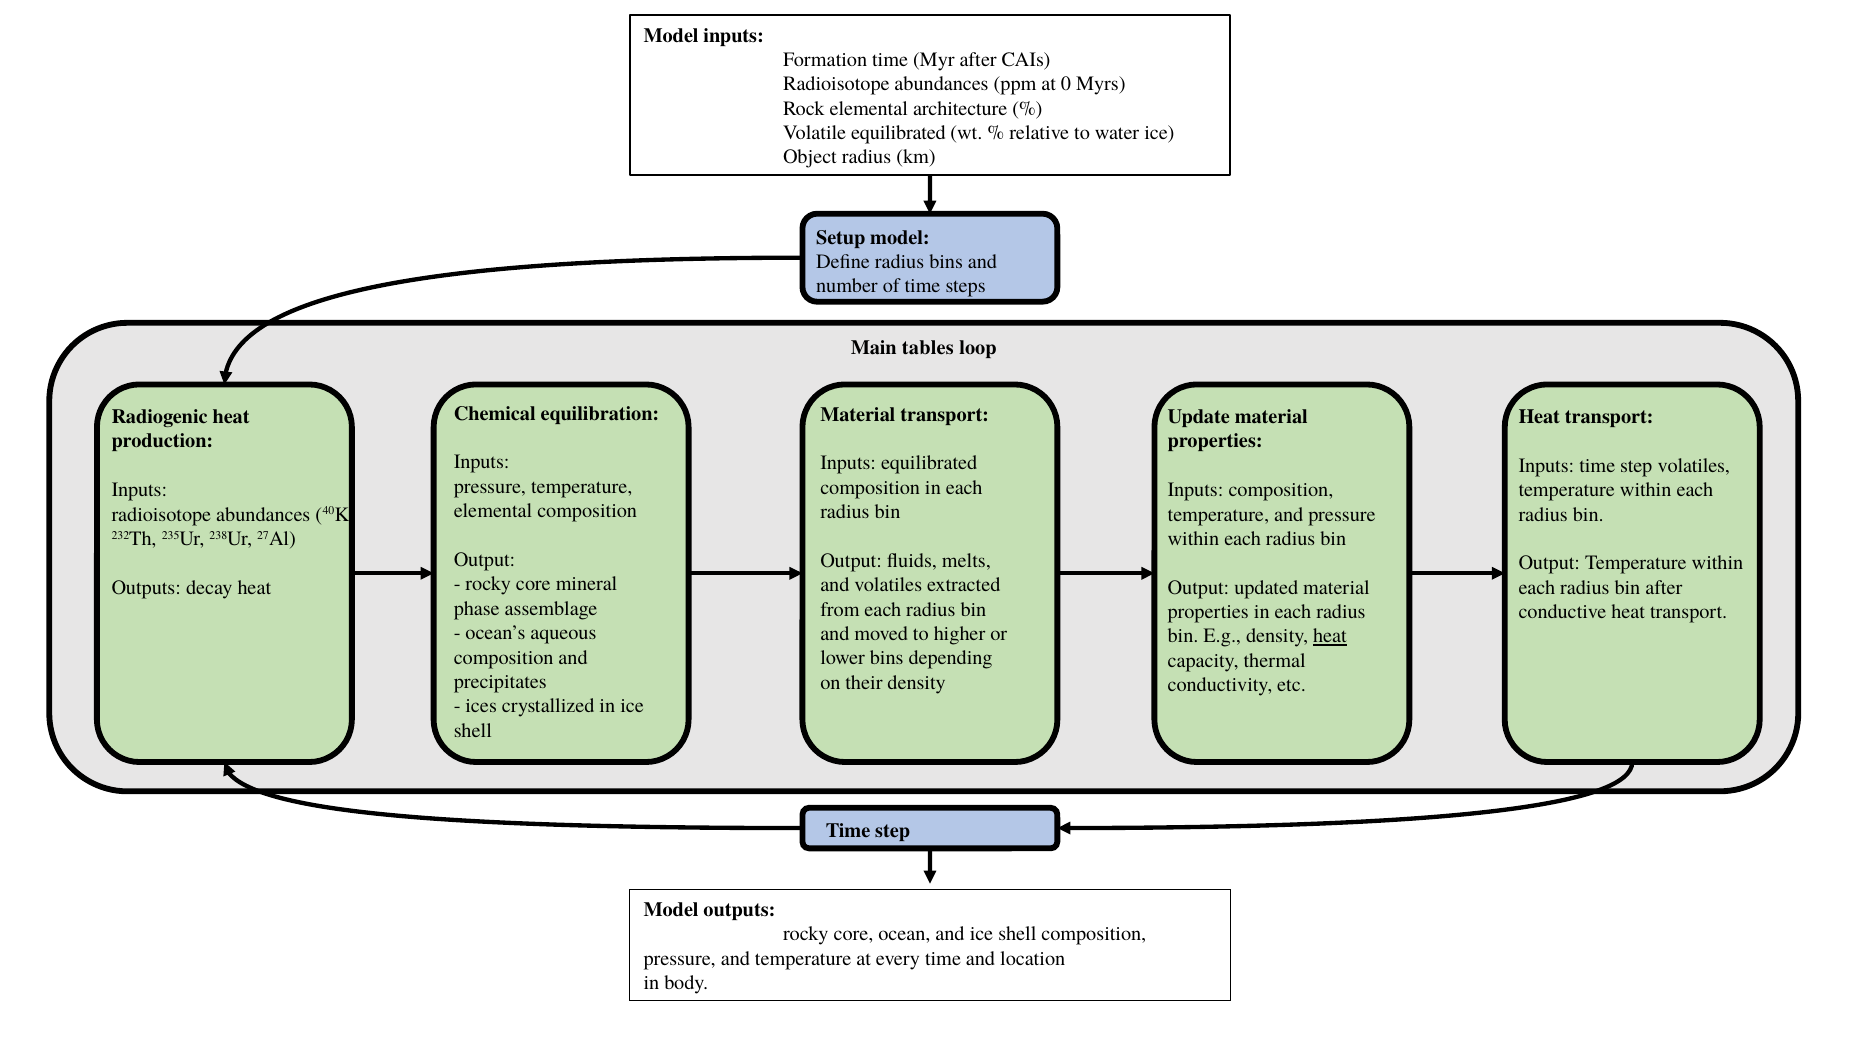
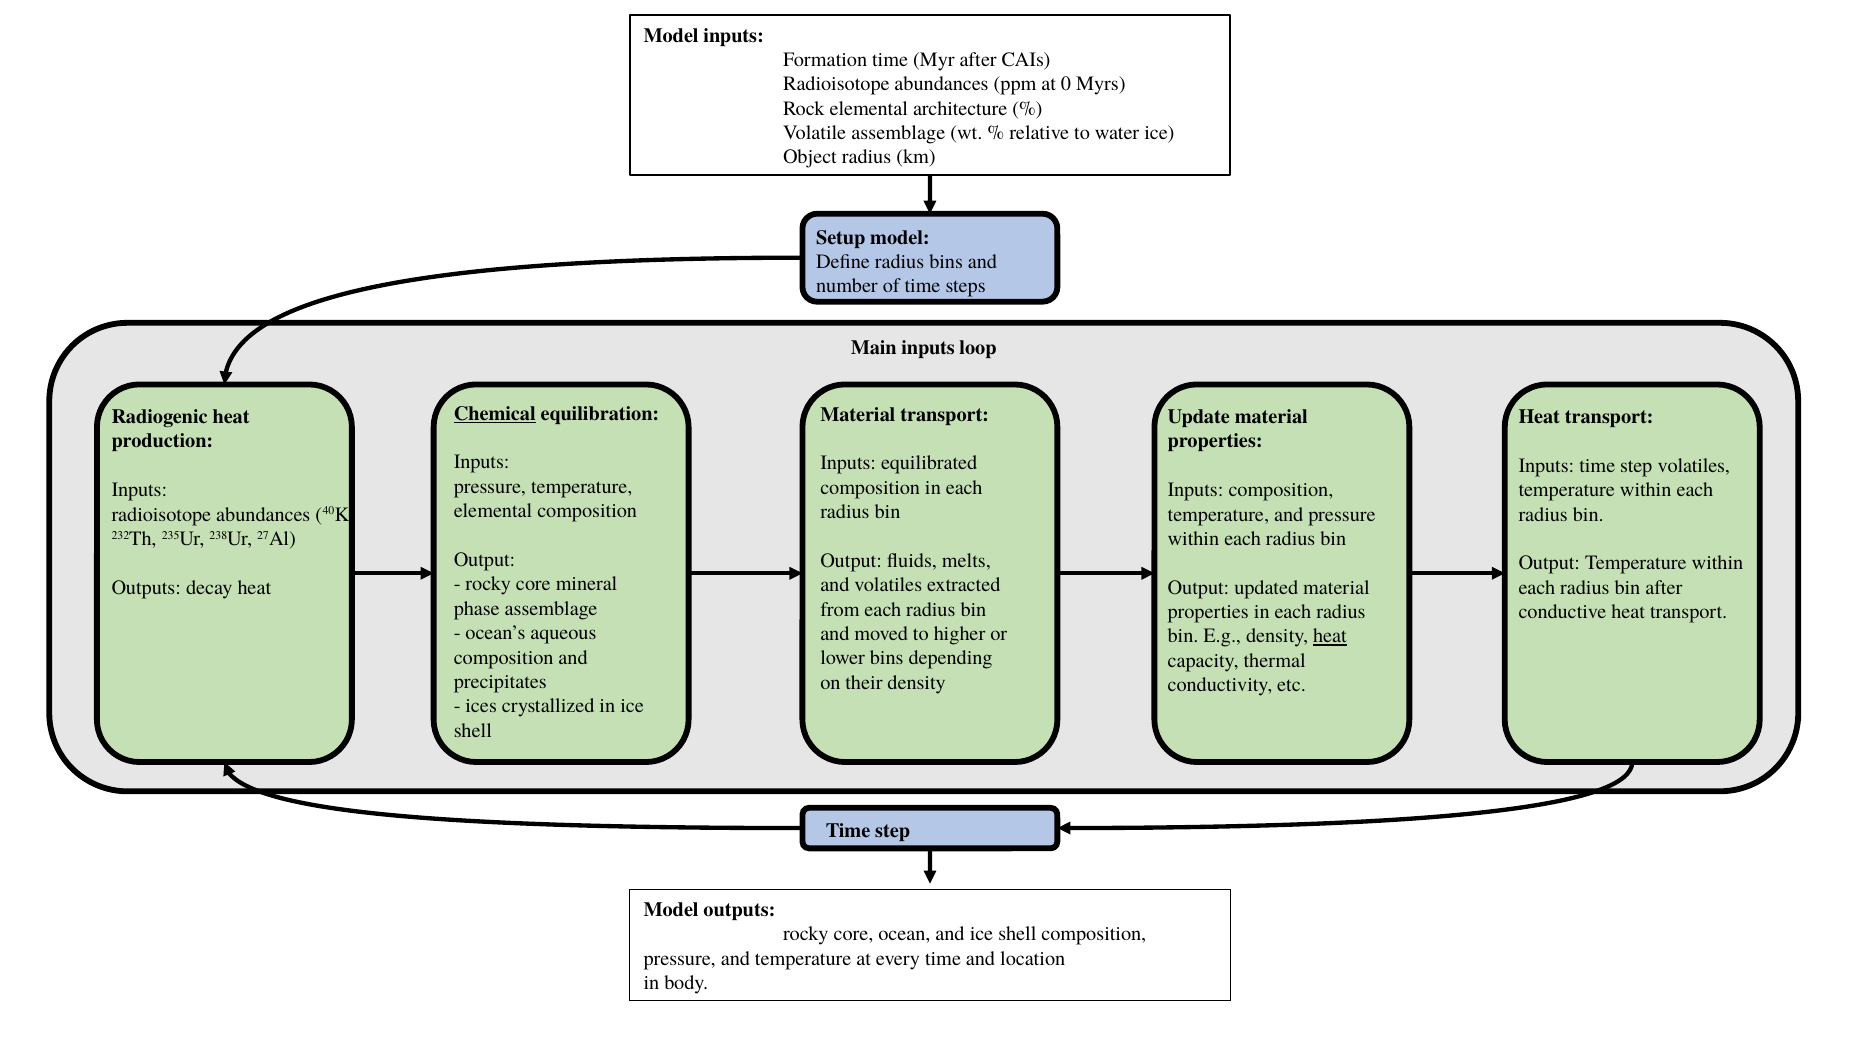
Volatile equilibrated: equilibrated -> assemblage (898, 133)
Main tables: tables -> inputs (928, 348)
Chemical underline: none -> present (495, 414)
